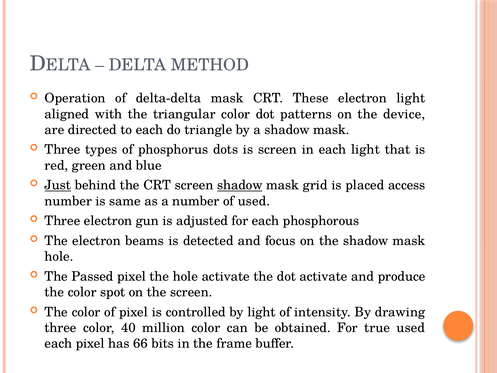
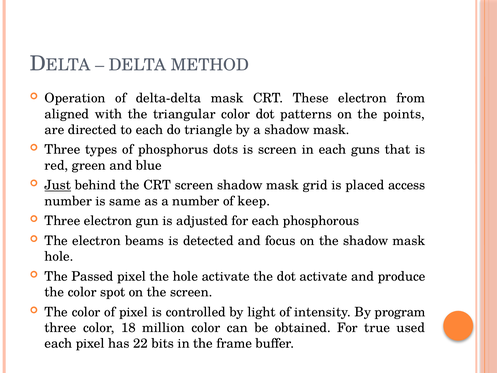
electron light: light -> from (411, 98)
device: device -> points (404, 114)
each light: light -> guns (366, 150)
shadow underline: present -> none (240, 185)
of used: used -> keep (254, 201)
drawing: drawing -> program (400, 312)
40: 40 -> 18 (128, 328)
66: 66 -> 22 (141, 343)
